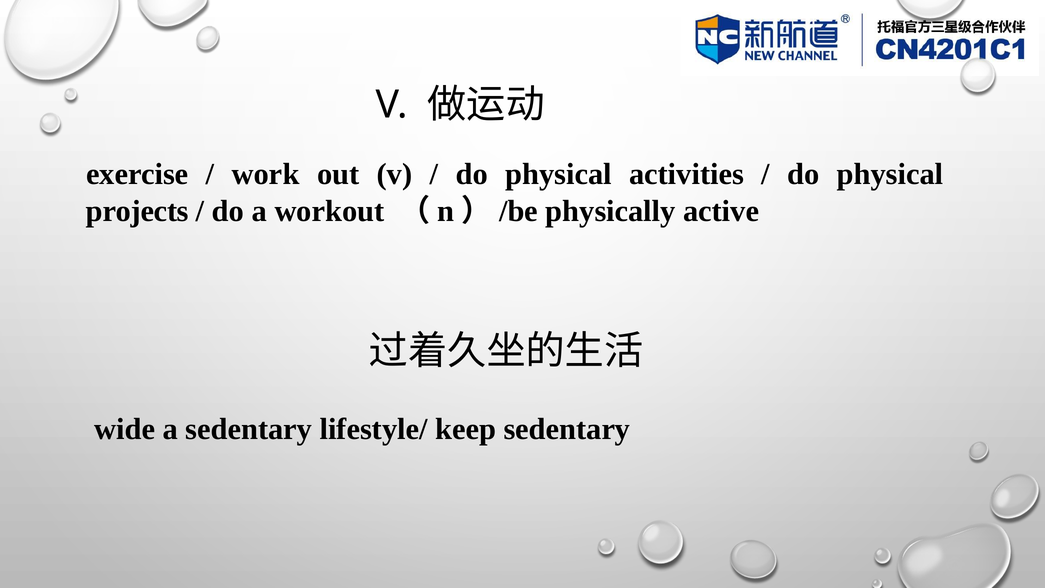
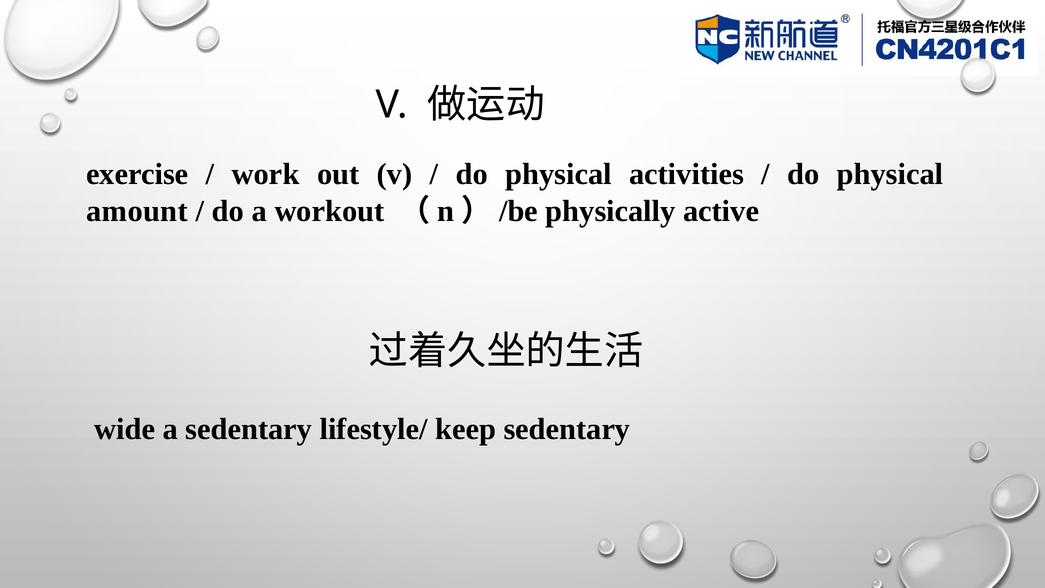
projects: projects -> amount (137, 211)
